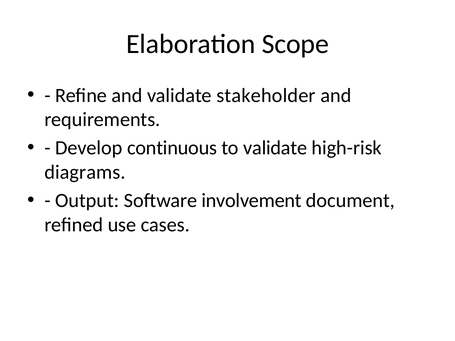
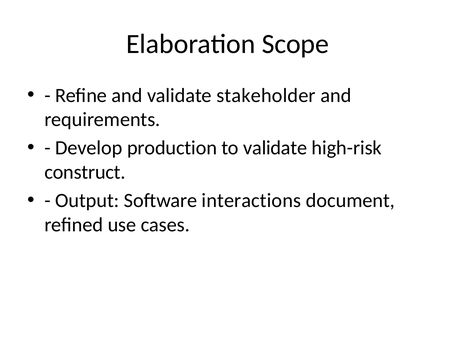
continuous: continuous -> production (172, 148)
diagrams: diagrams -> construct (85, 172)
involvement: involvement -> interactions (251, 201)
